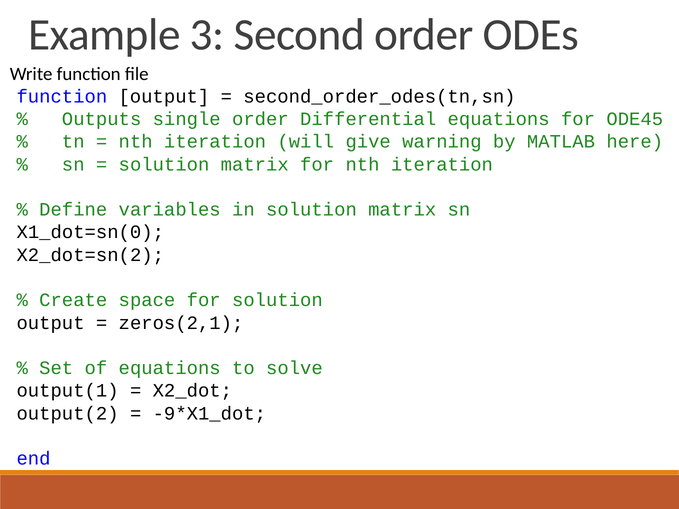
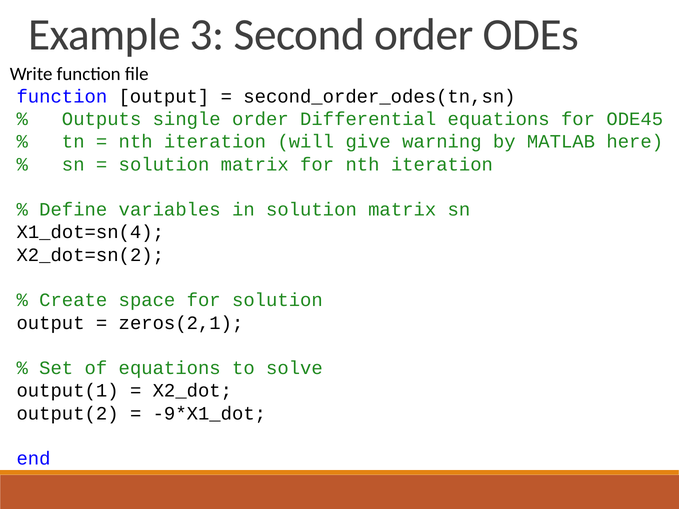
X1_dot=sn(0: X1_dot=sn(0 -> X1_dot=sn(4 (90, 232)
